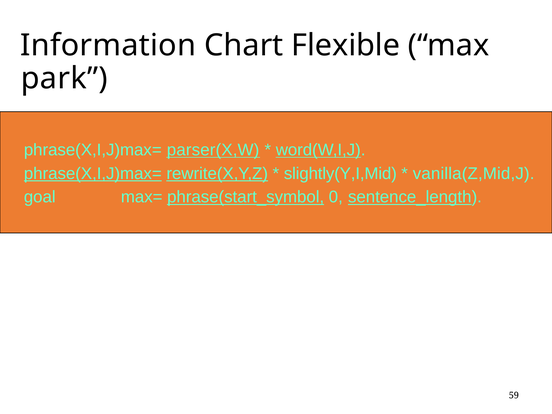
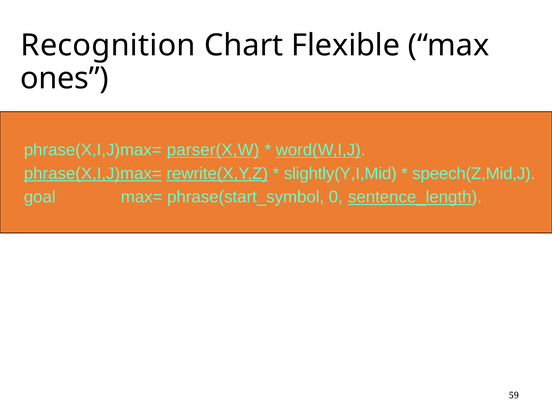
Information: Information -> Recognition (108, 45)
park: park -> ones (64, 78)
vanilla(Z,Mid,J: vanilla(Z,Mid,J -> speech(Z,Mid,J (474, 173)
phrase(start_symbol underline: present -> none (246, 197)
